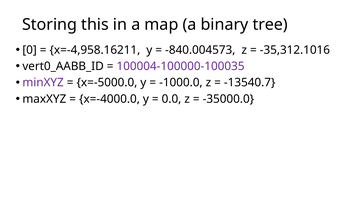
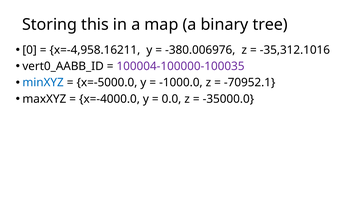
-840.004573: -840.004573 -> -380.006976 (200, 50)
minXYZ colour: purple -> blue (43, 82)
-13540.7: -13540.7 -> -70952.1 (250, 82)
